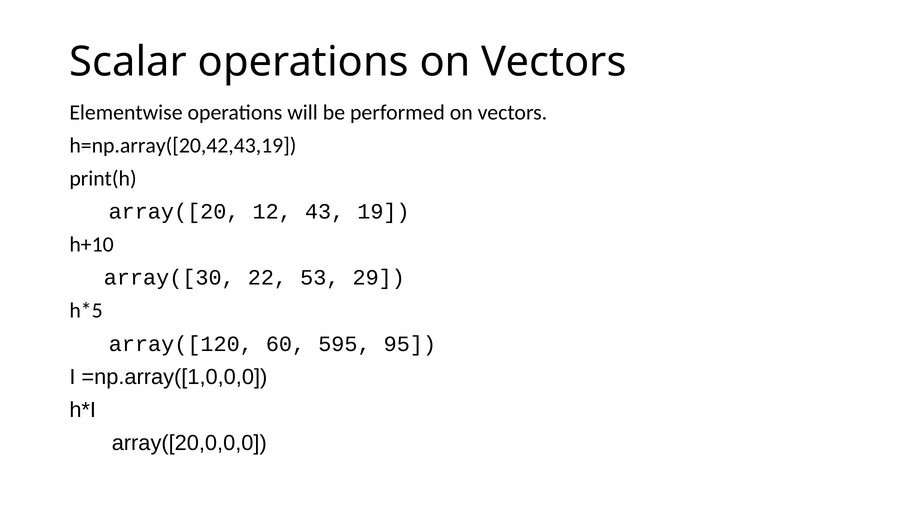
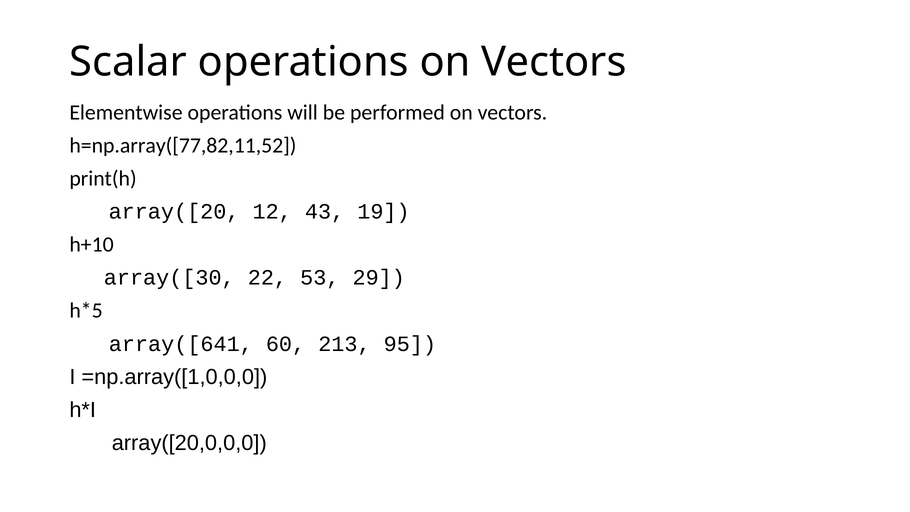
h=np.array([20,42,43,19: h=np.array([20,42,43,19 -> h=np.array([77,82,11,52 (183, 146)
array([120: array([120 -> array([641 (181, 344)
595: 595 -> 213 (344, 344)
